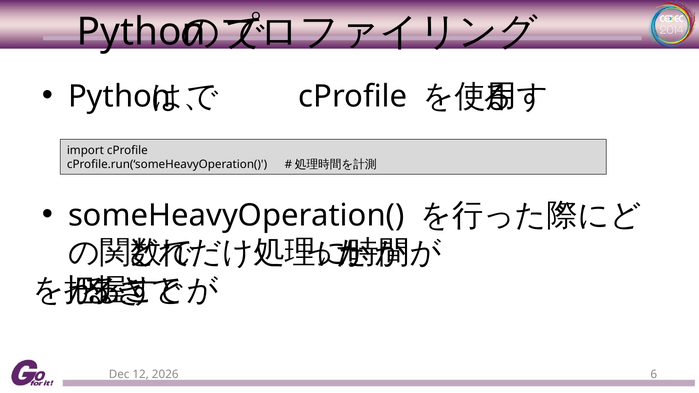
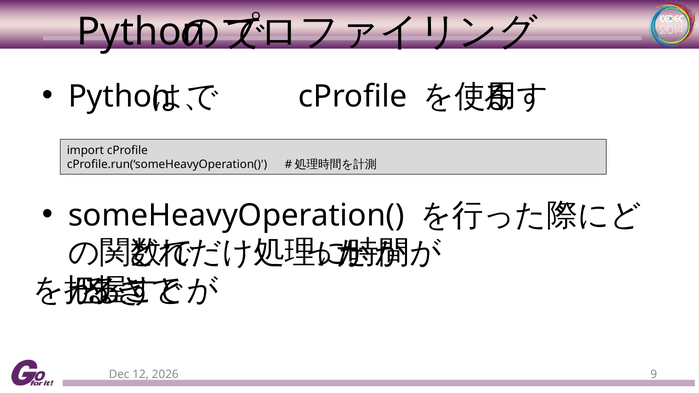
6: 6 -> 9 (654, 375)
